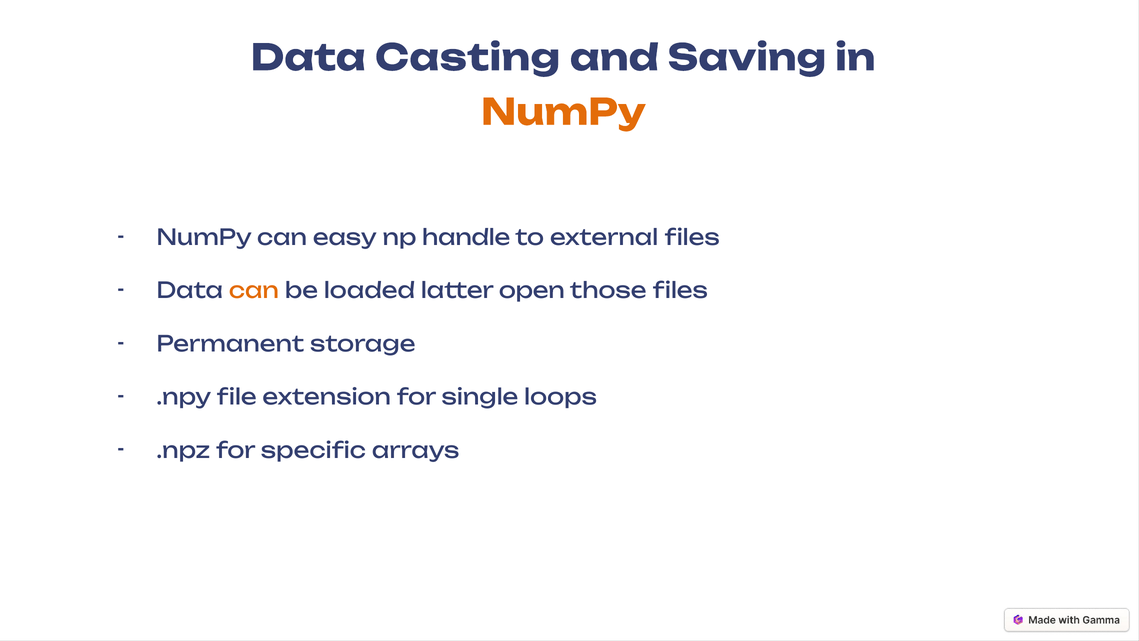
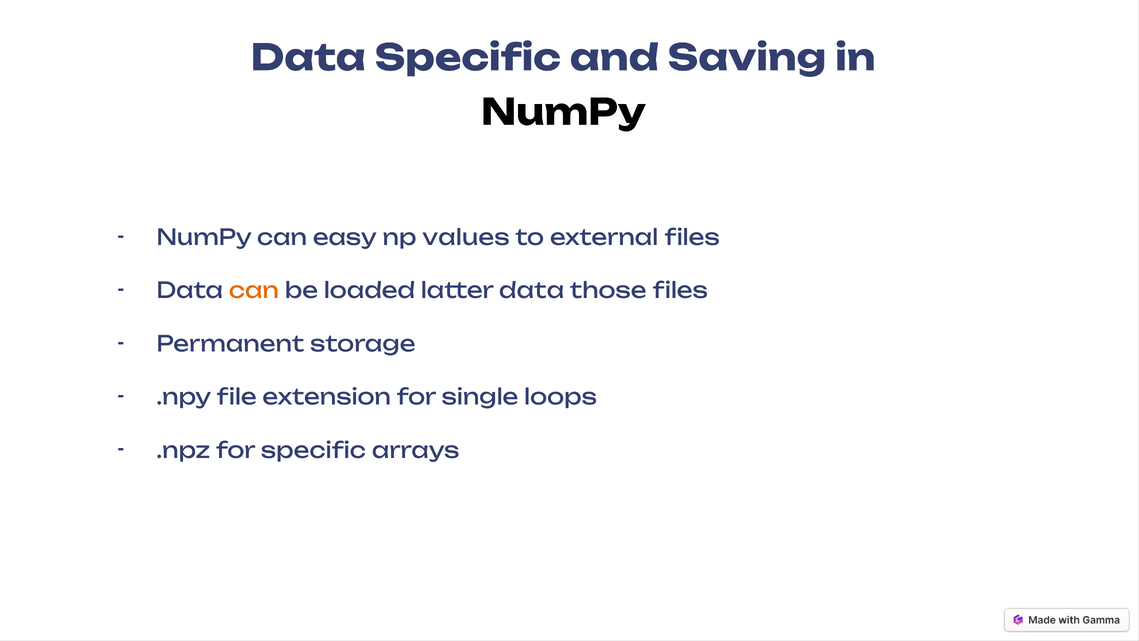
Data Casting: Casting -> Specific (468, 58)
NumPy colour: orange -> black (563, 113)
handle: handle -> values (466, 238)
latter open: open -> data (532, 291)
